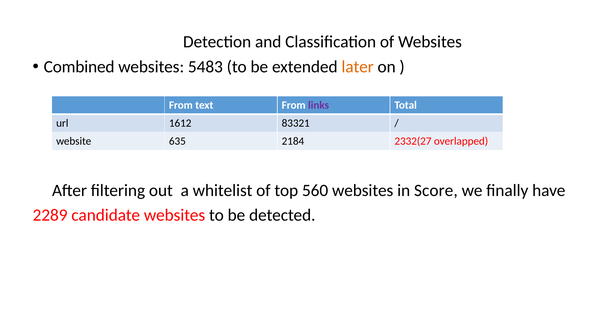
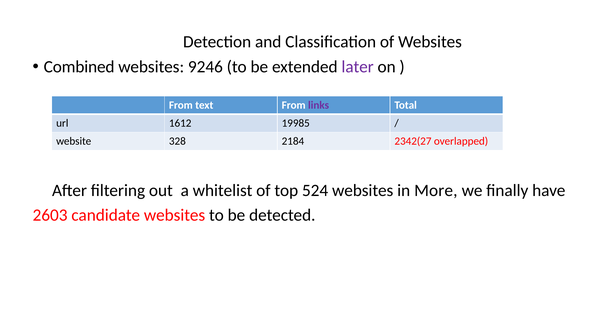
5483: 5483 -> 9246 (205, 67)
later colour: orange -> purple (358, 67)
83321: 83321 -> 19985 (296, 123)
635: 635 -> 328 (177, 141)
2332(27: 2332(27 -> 2342(27 (413, 141)
560: 560 -> 524 (315, 190)
Score: Score -> More (436, 190)
2289: 2289 -> 2603 (50, 215)
